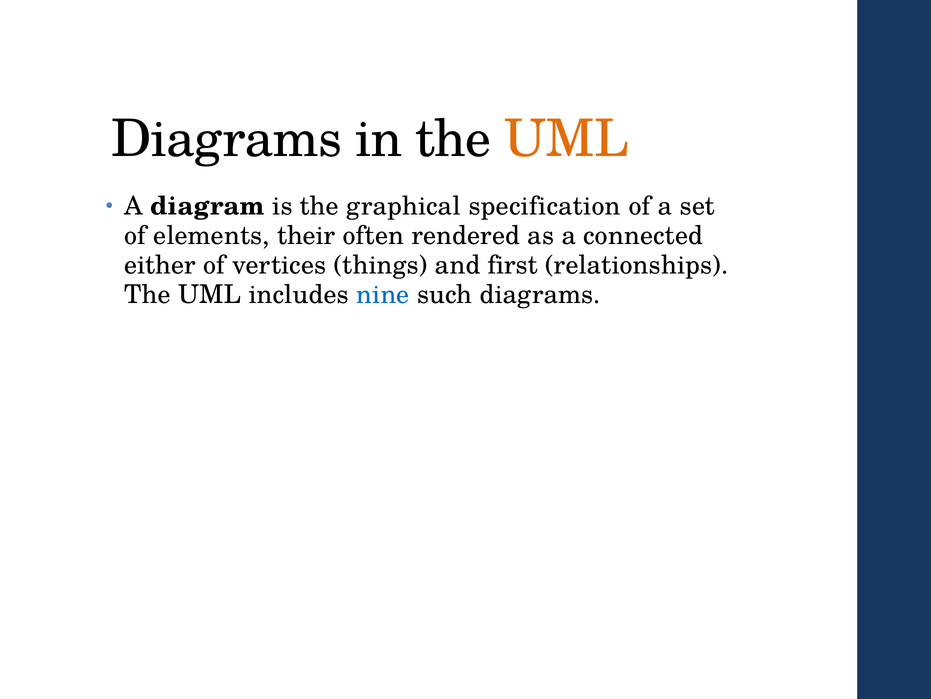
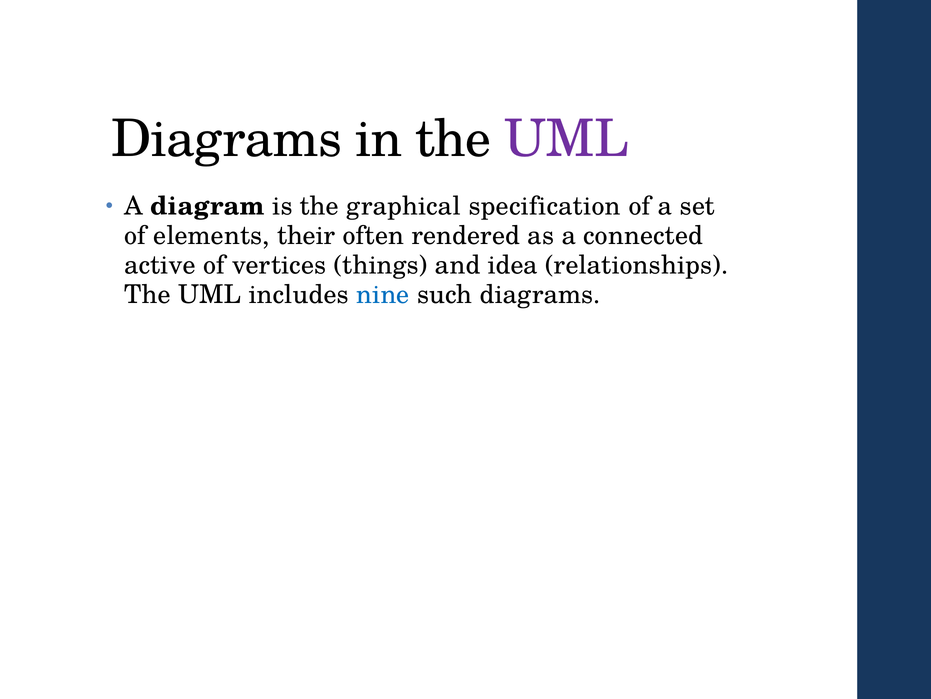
UML colour: orange -> purple (566, 139)
either: either -> active (160, 265)
first: first -> idea (513, 265)
